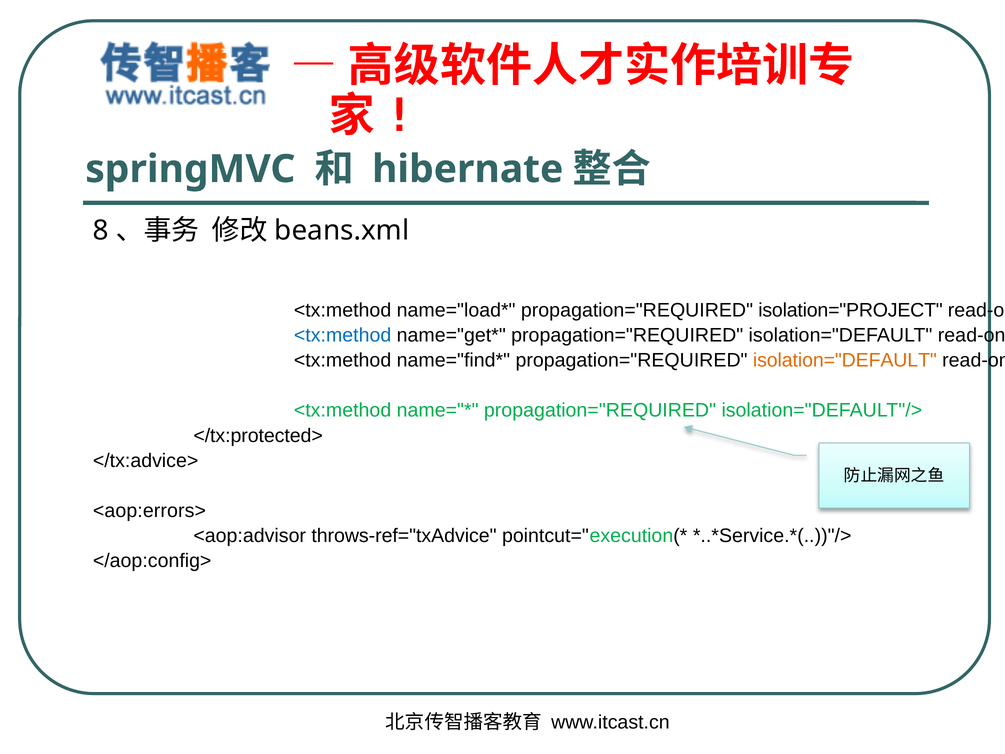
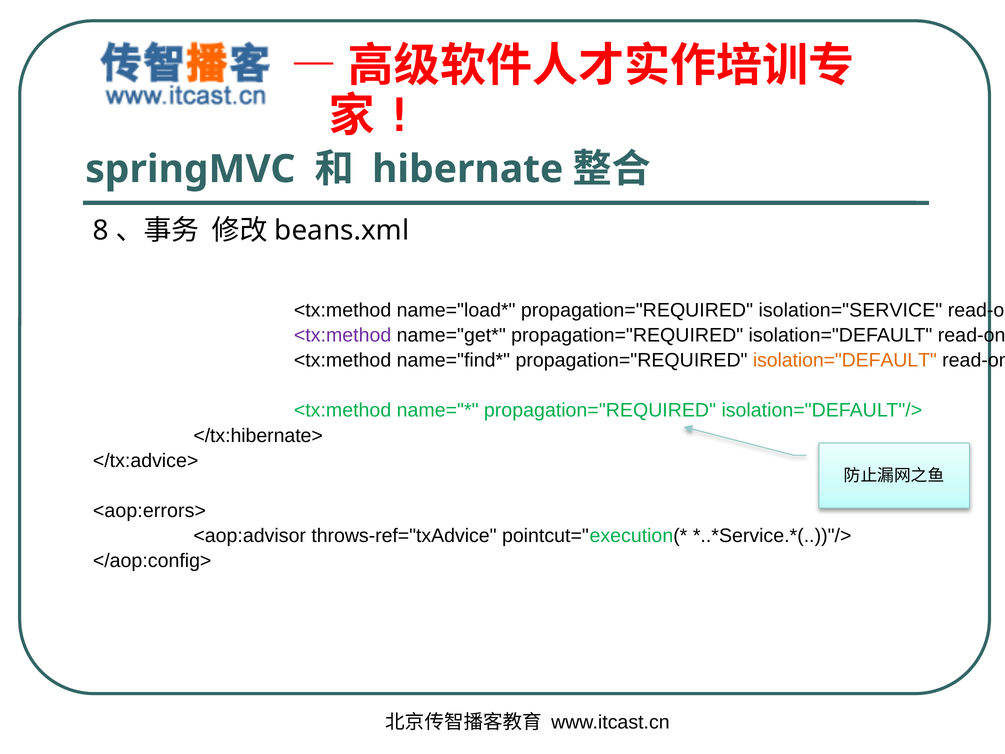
isolation="PROJECT: isolation="PROJECT -> isolation="SERVICE (850, 310)
<tx:method colour: blue -> purple (343, 335)
</tx:protected>: </tx:protected> -> </tx:hibernate> (258, 435)
